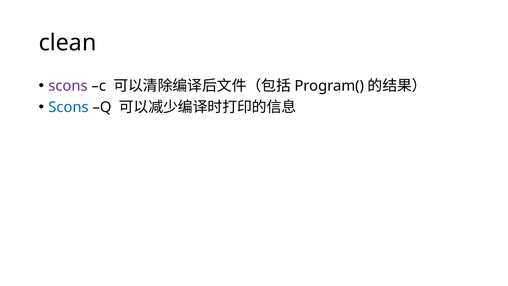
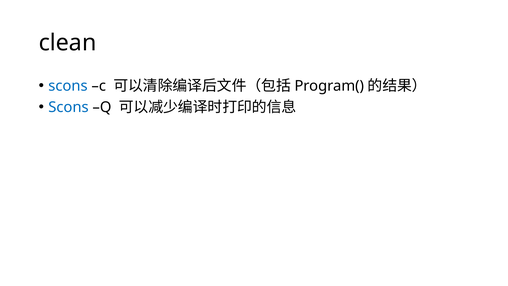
scons colour: purple -> blue (68, 86)
